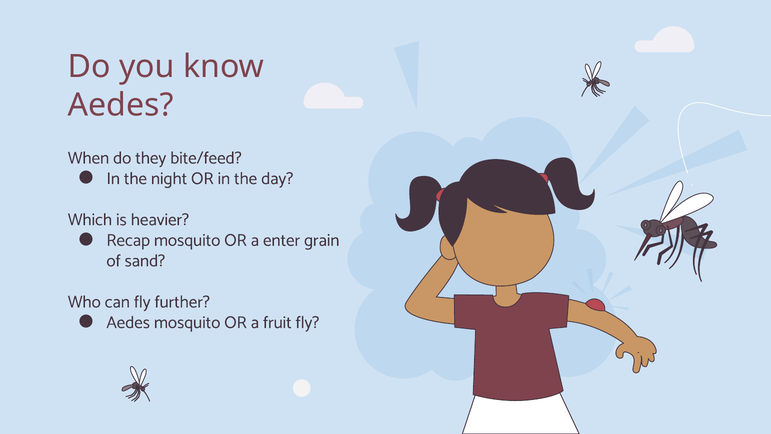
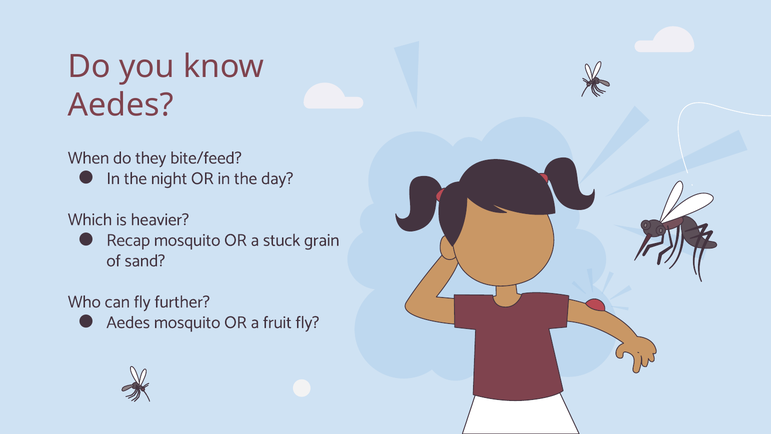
enter: enter -> stuck (282, 240)
